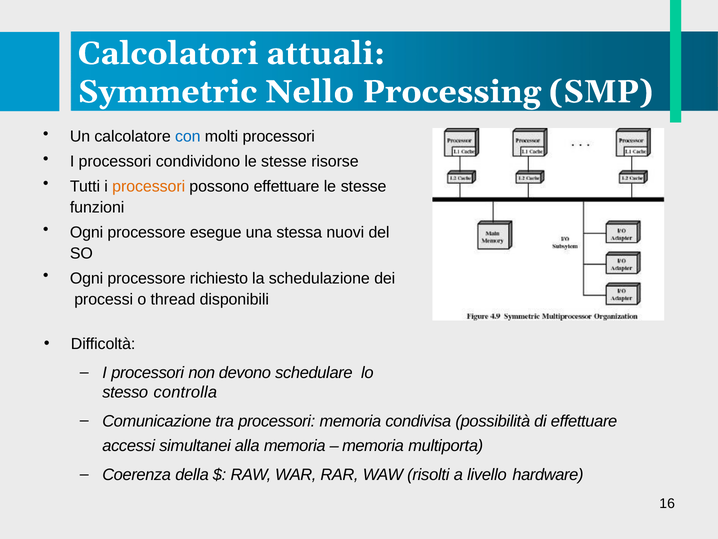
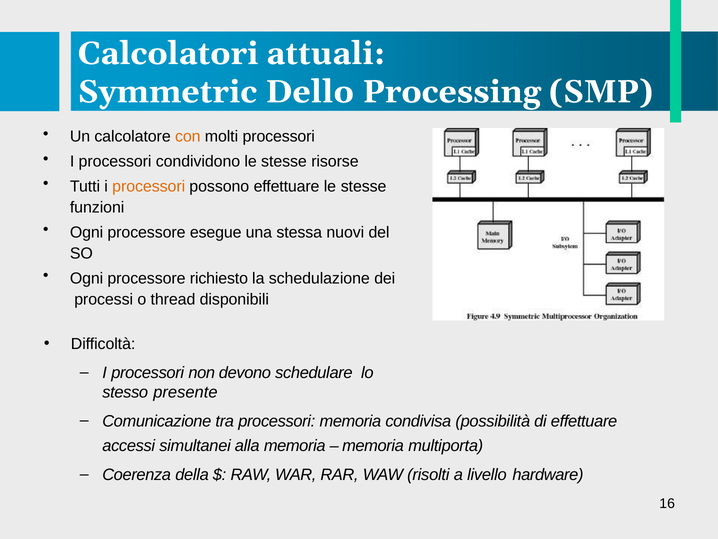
Nello: Nello -> Dello (310, 92)
con colour: blue -> orange (188, 136)
controlla: controlla -> presente (185, 392)
